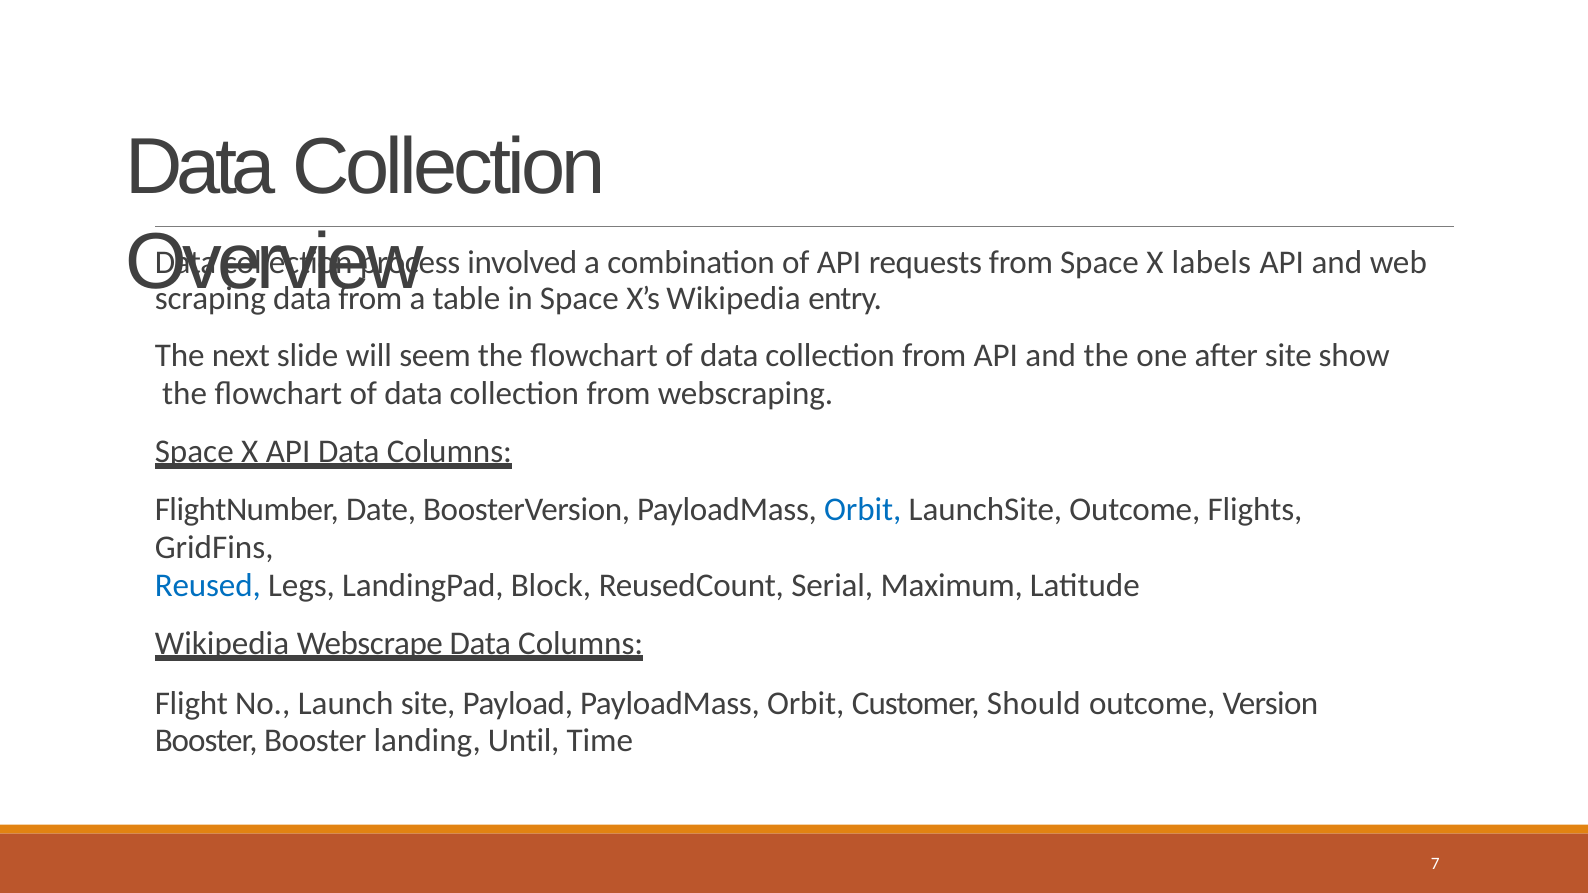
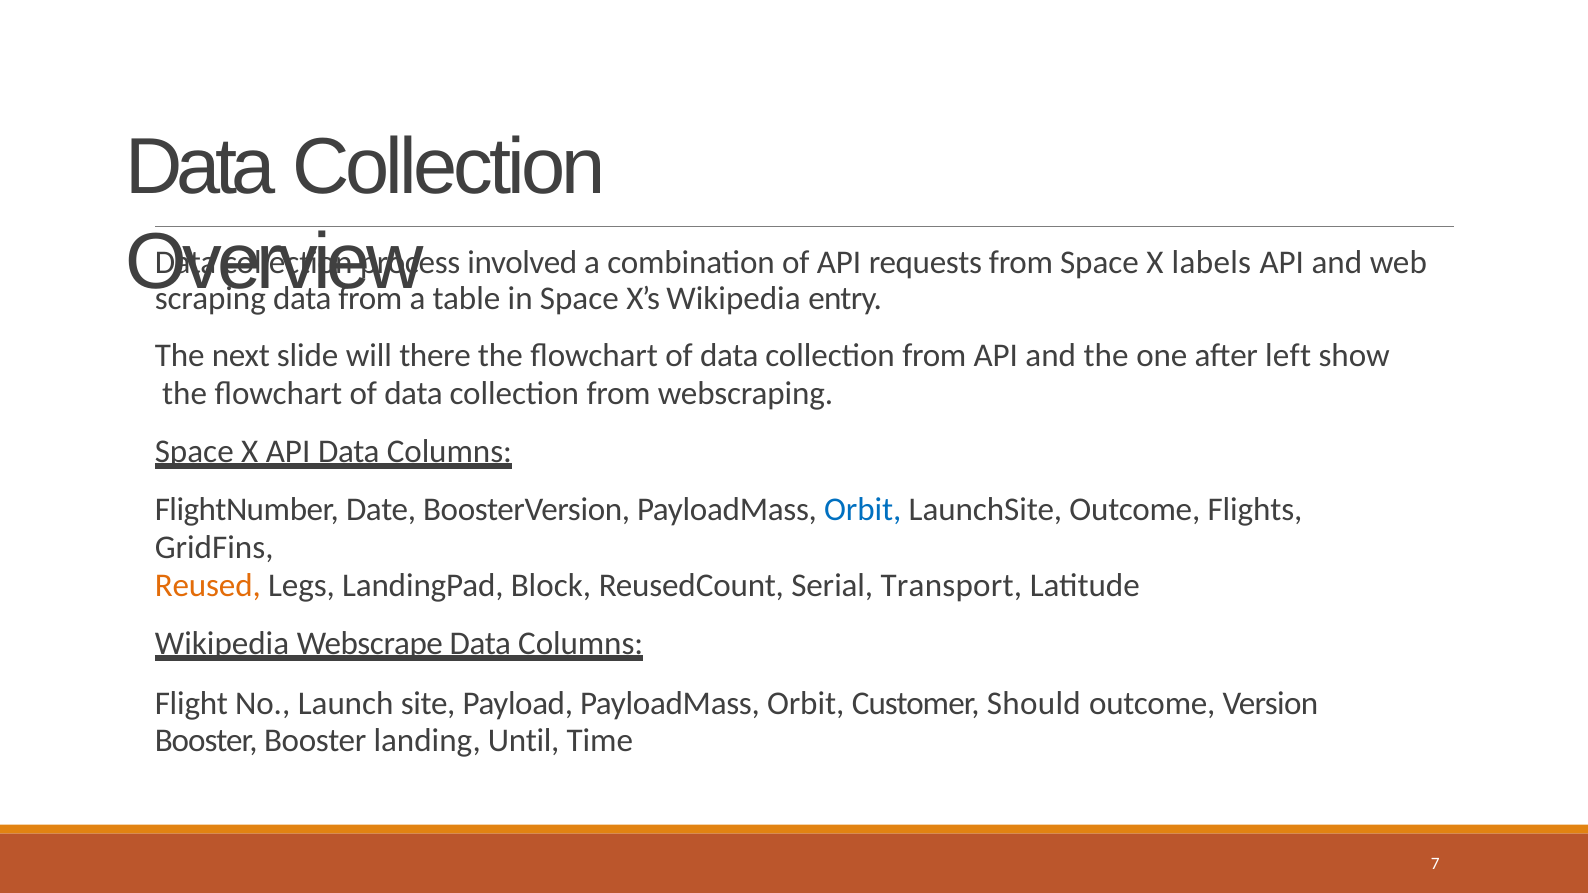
seem: seem -> there (435, 355)
after site: site -> left (1288, 355)
Reused colour: blue -> orange (208, 586)
Maximum: Maximum -> Transport (951, 586)
